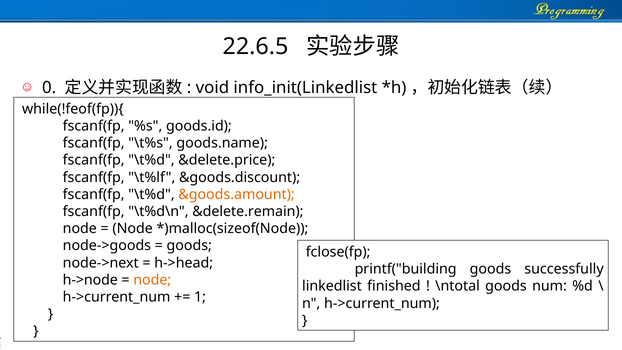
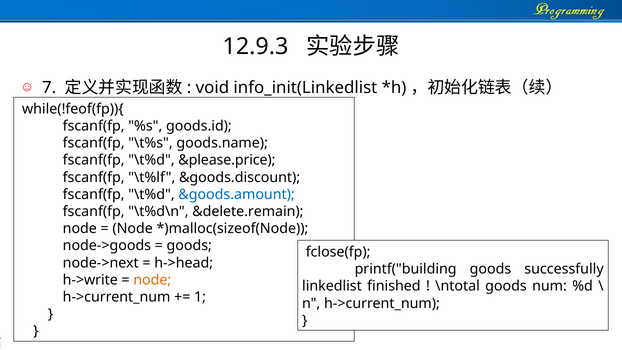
22.6.5: 22.6.5 -> 12.9.3 (255, 46)
0: 0 -> 7 (49, 88)
&delete.price: &delete.price -> &please.price (227, 160)
&goods.amount colour: orange -> blue (237, 194)
h->node: h->node -> h->write (90, 280)
